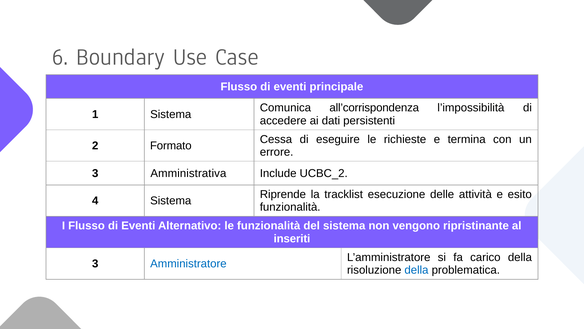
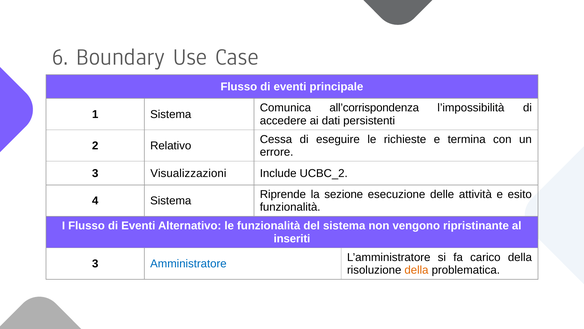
Formato: Formato -> Relativo (171, 145)
Amministrativa: Amministrativa -> Visualizzazioni (188, 173)
tracklist: tracklist -> sezione (344, 194)
della colour: blue -> orange (416, 270)
